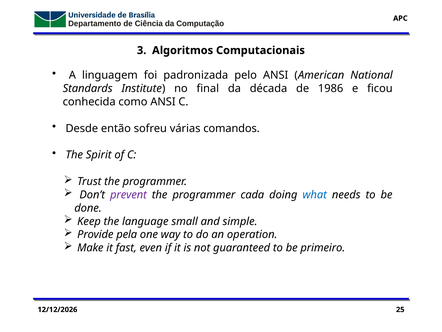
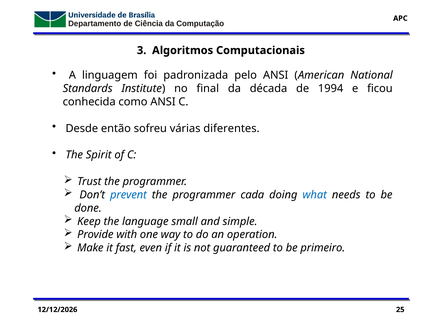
1986: 1986 -> 1994 (331, 88)
comandos: comandos -> diferentes (231, 128)
prevent colour: purple -> blue (128, 195)
pela: pela -> with (127, 234)
